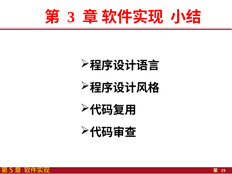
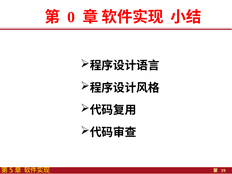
3: 3 -> 0 (71, 17)
